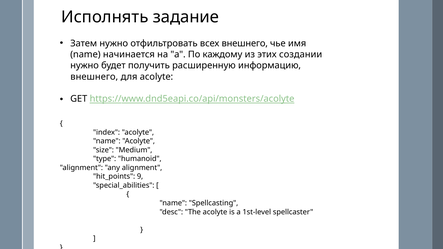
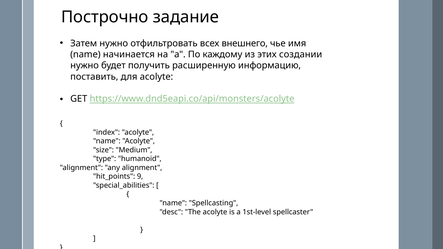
Исполнять: Исполнять -> Построчно (105, 17)
внешнего: внешнего -> поставить (94, 77)
